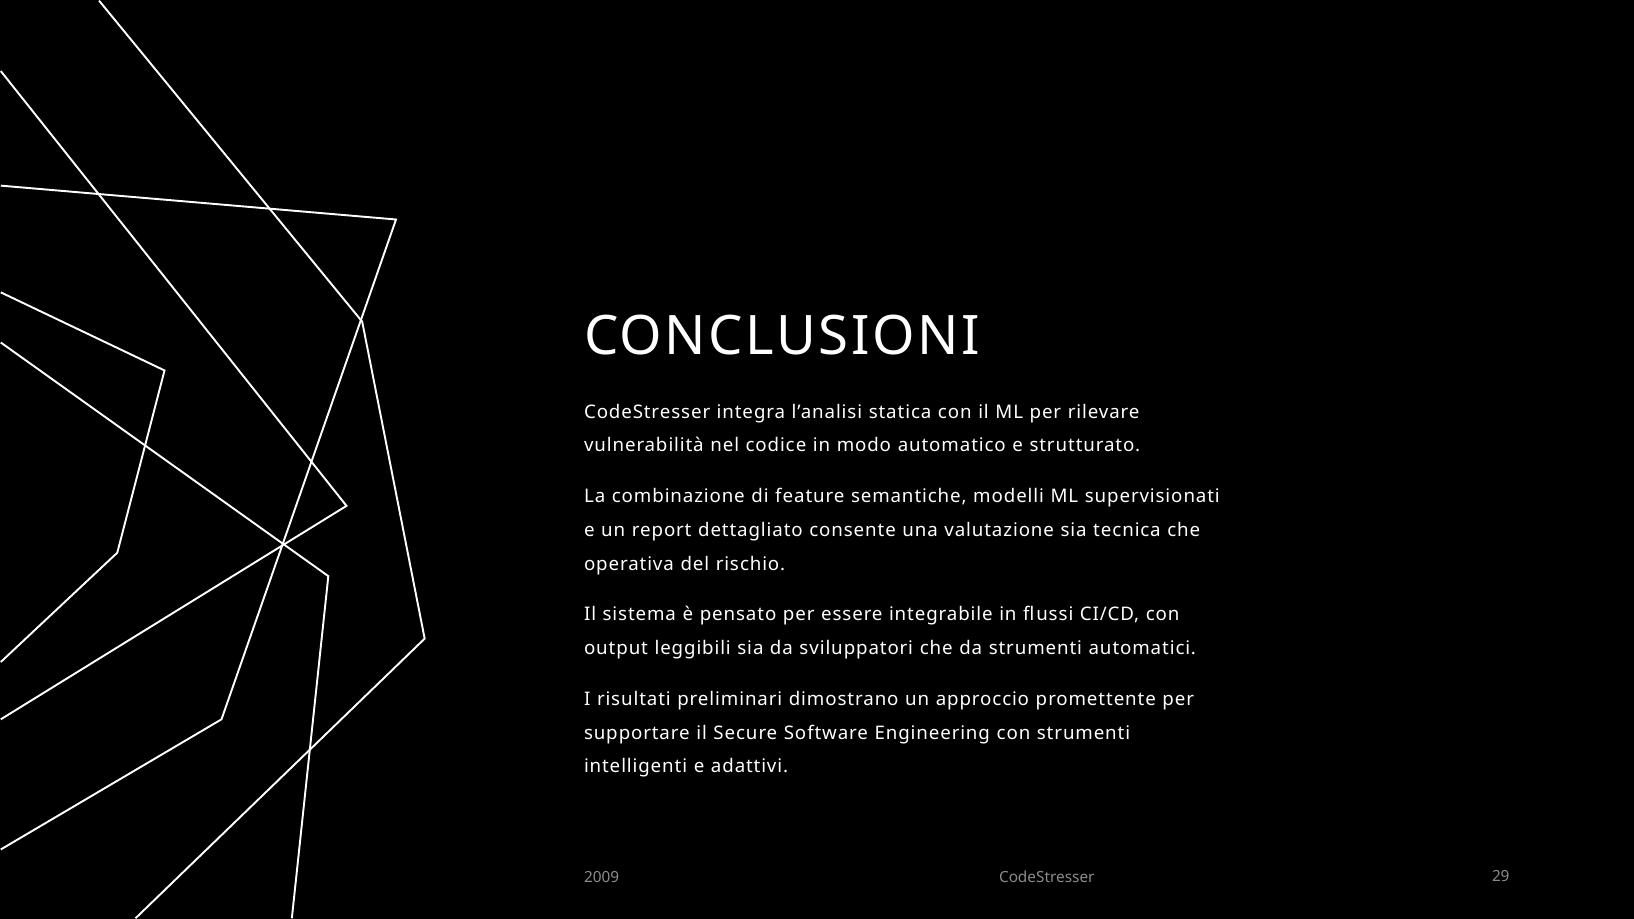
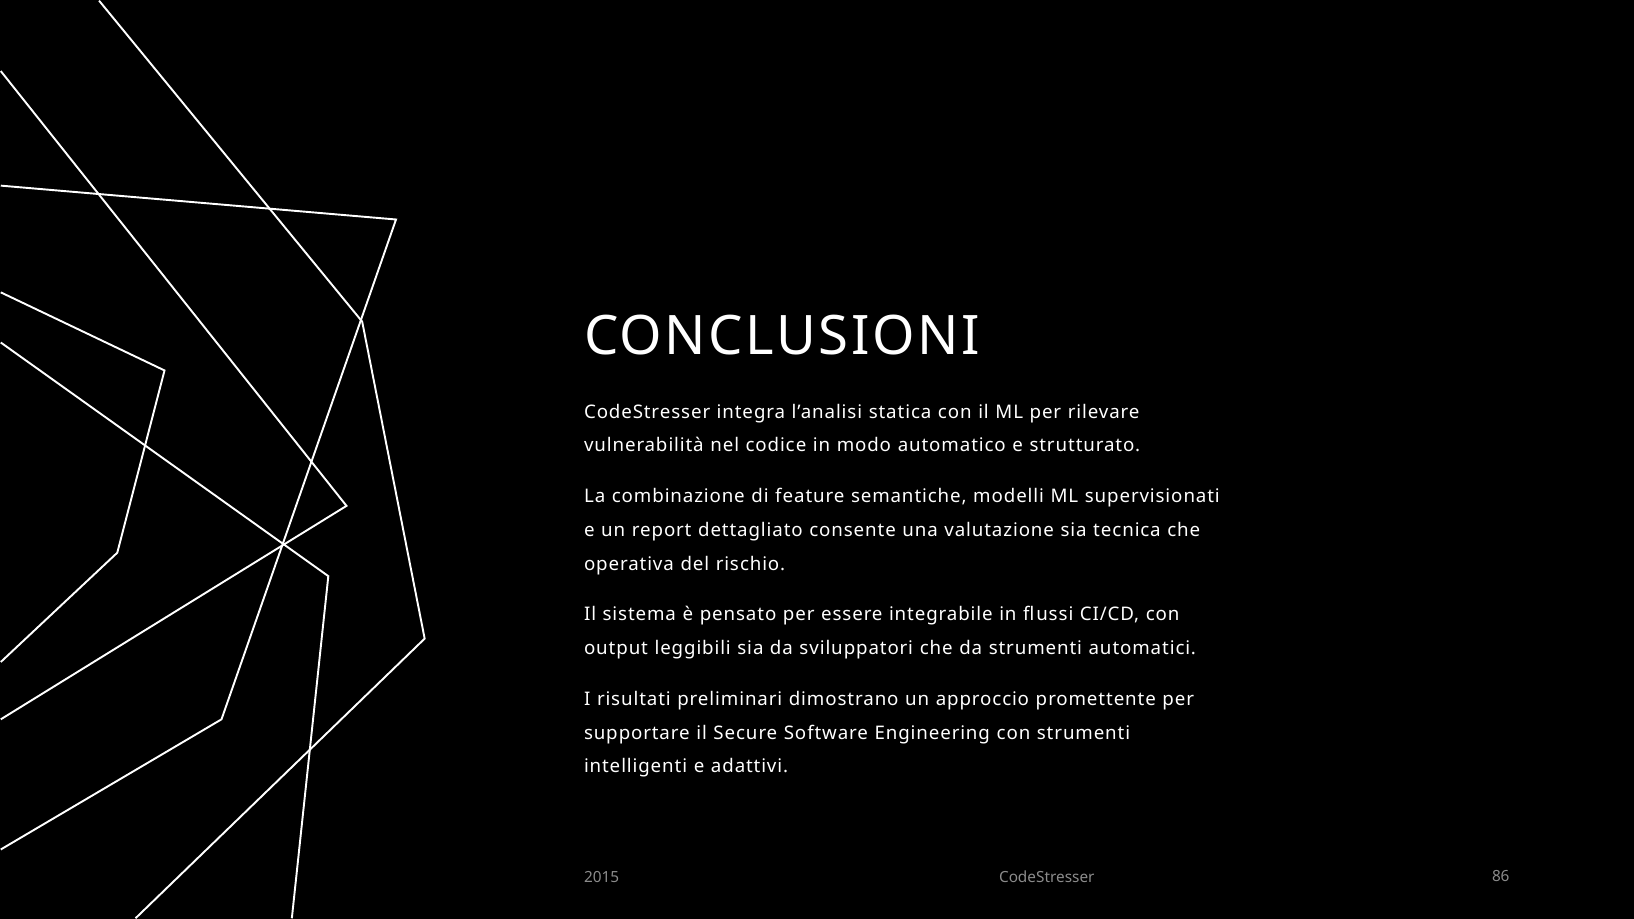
2009: 2009 -> 2015 (602, 877)
29: 29 -> 86 (1501, 876)
